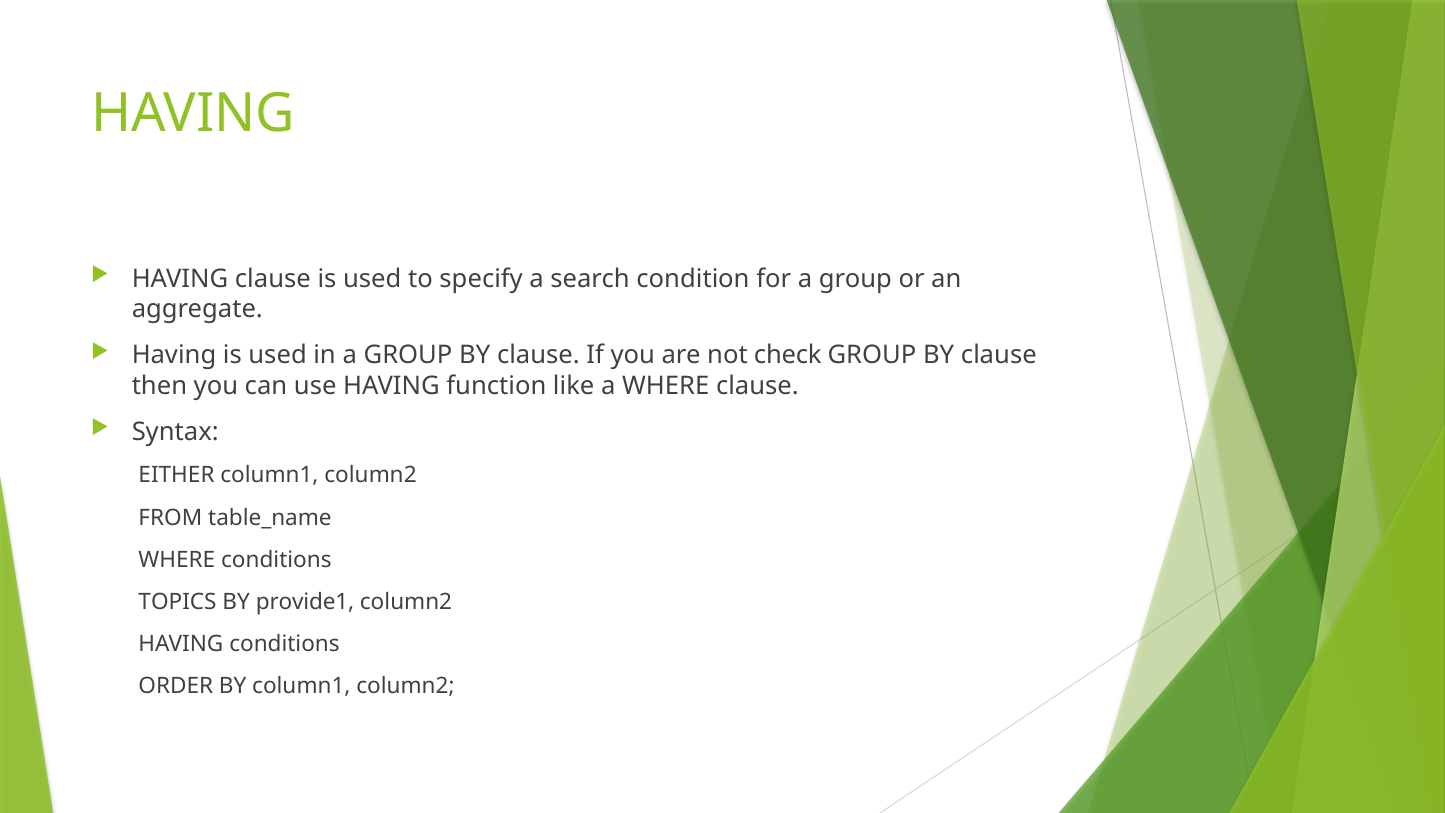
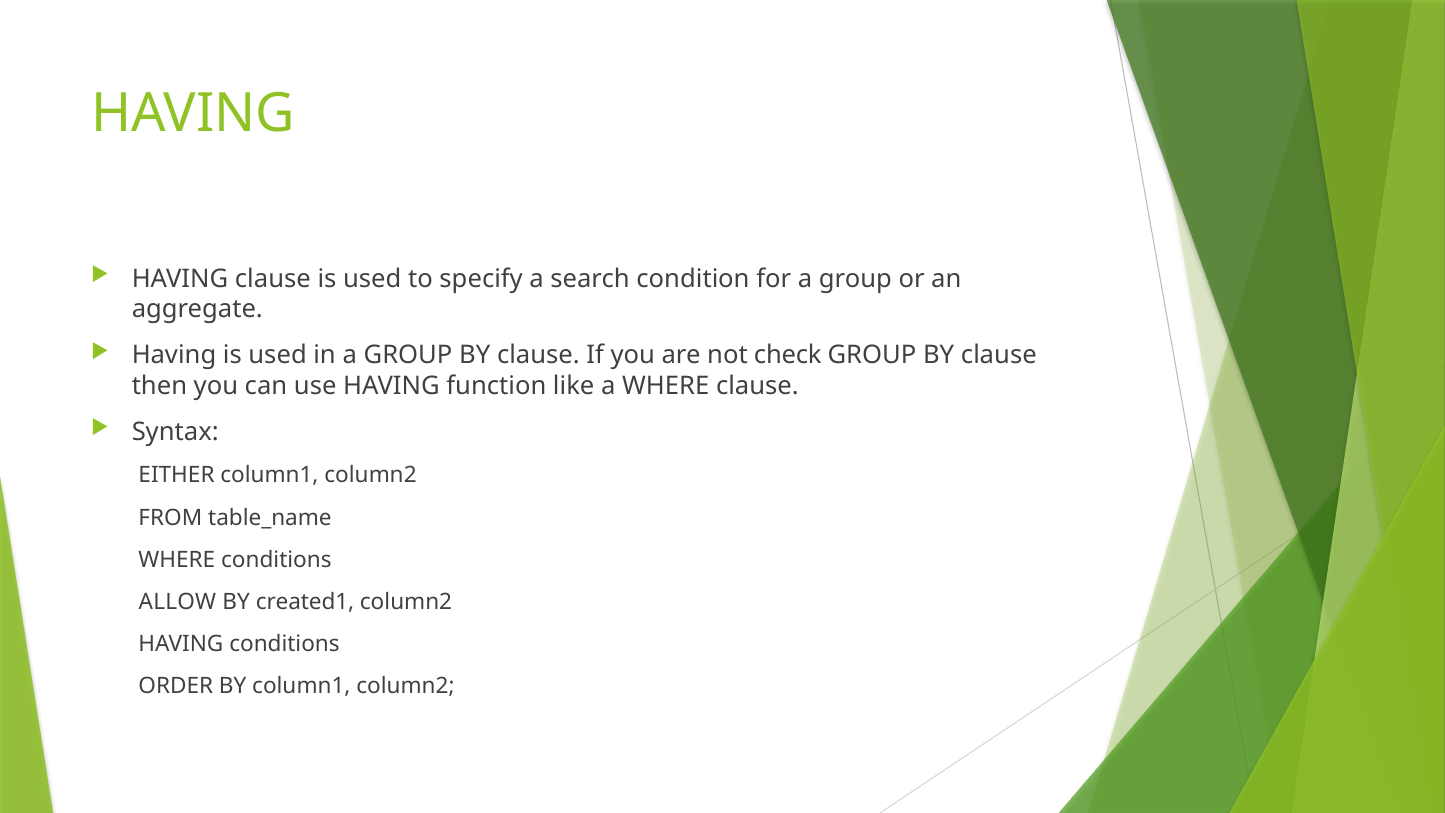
TOPICS: TOPICS -> ALLOW (177, 602)
provide1: provide1 -> created1 (305, 602)
